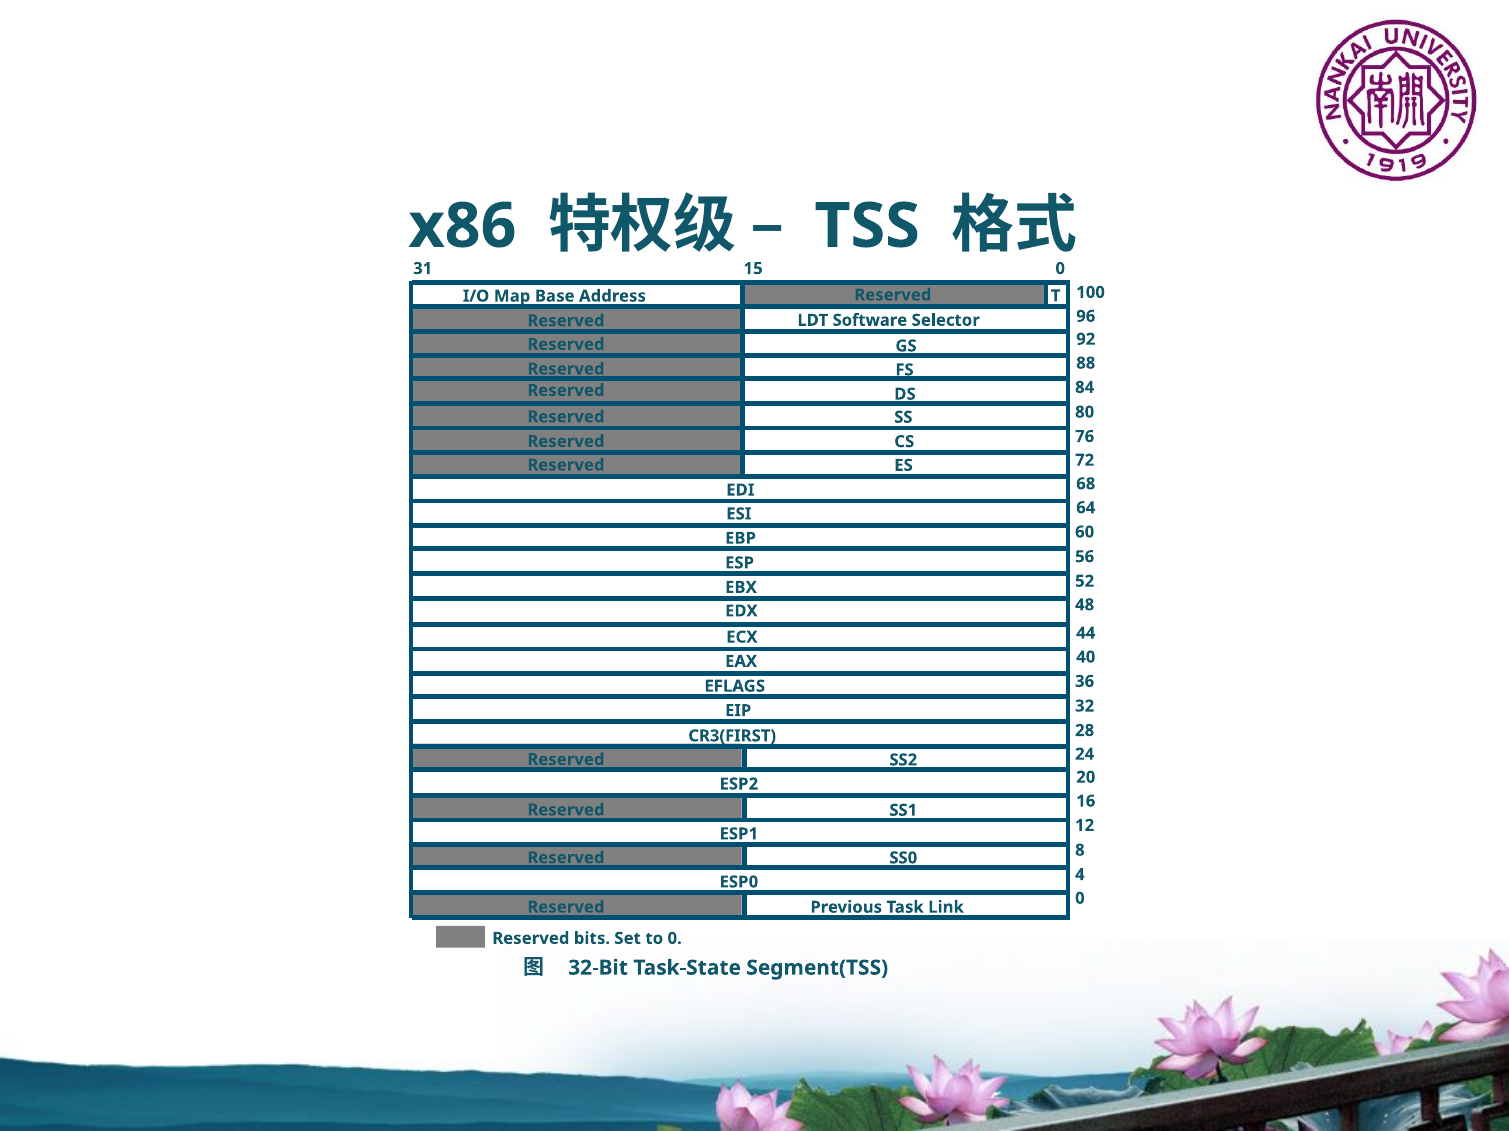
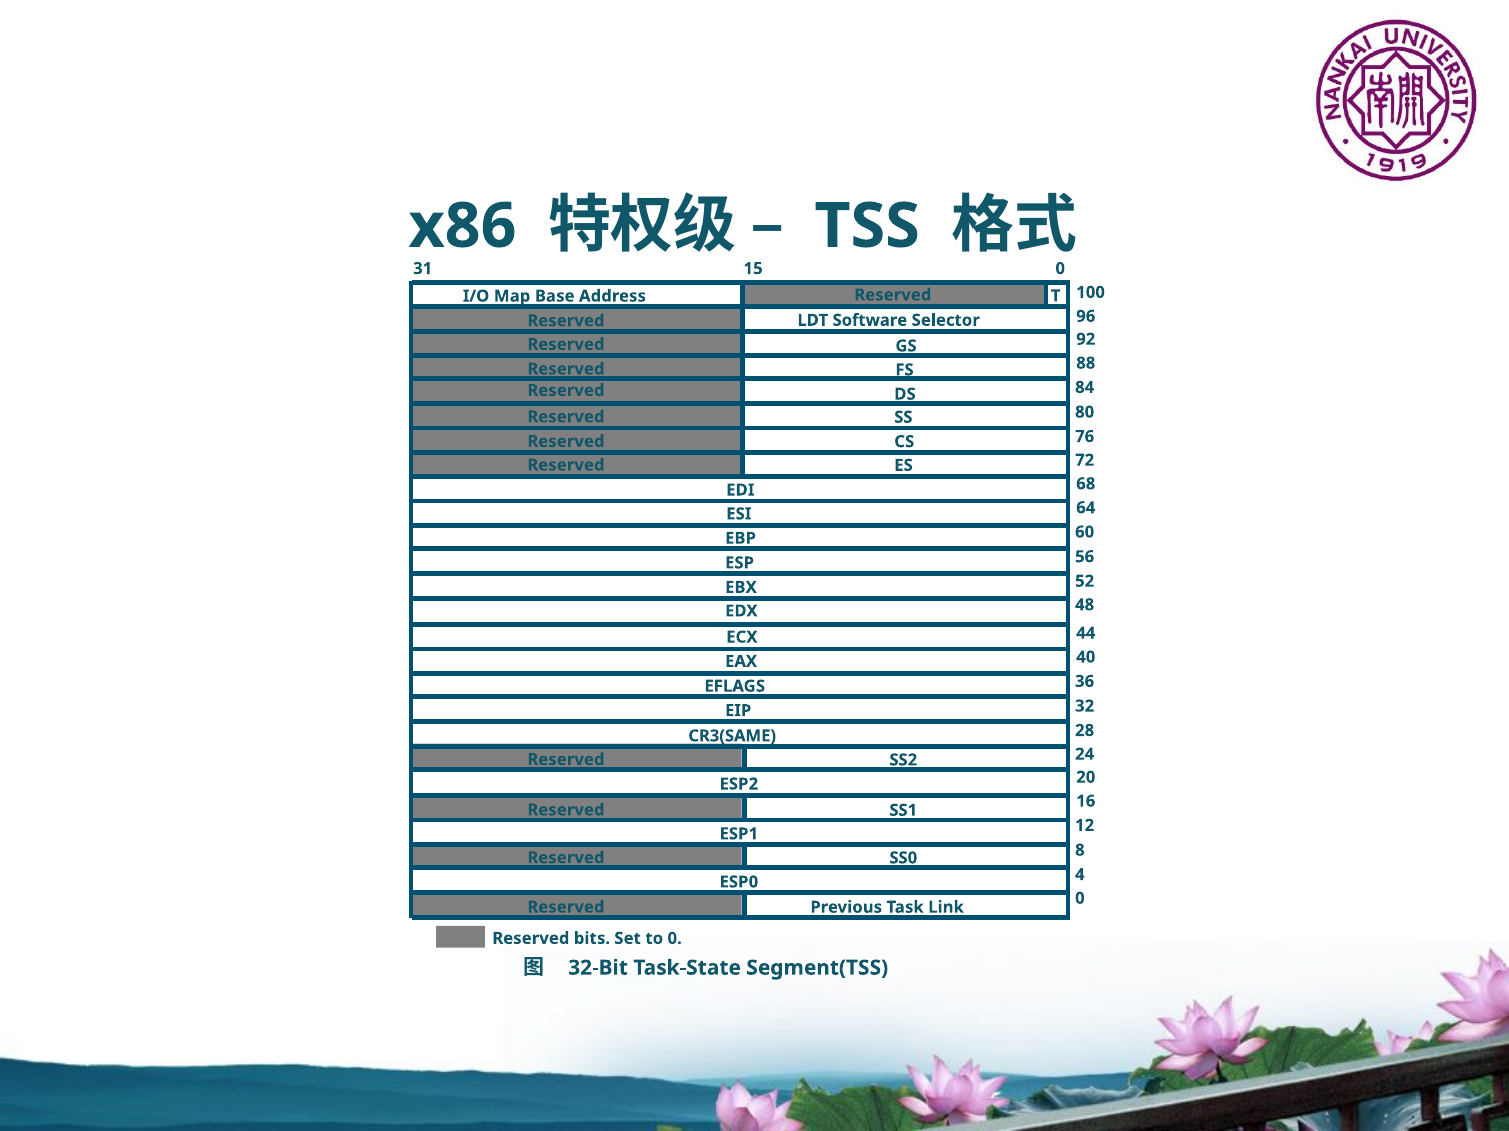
CR3(FIRST: CR3(FIRST -> CR3(SAME (732, 736)
